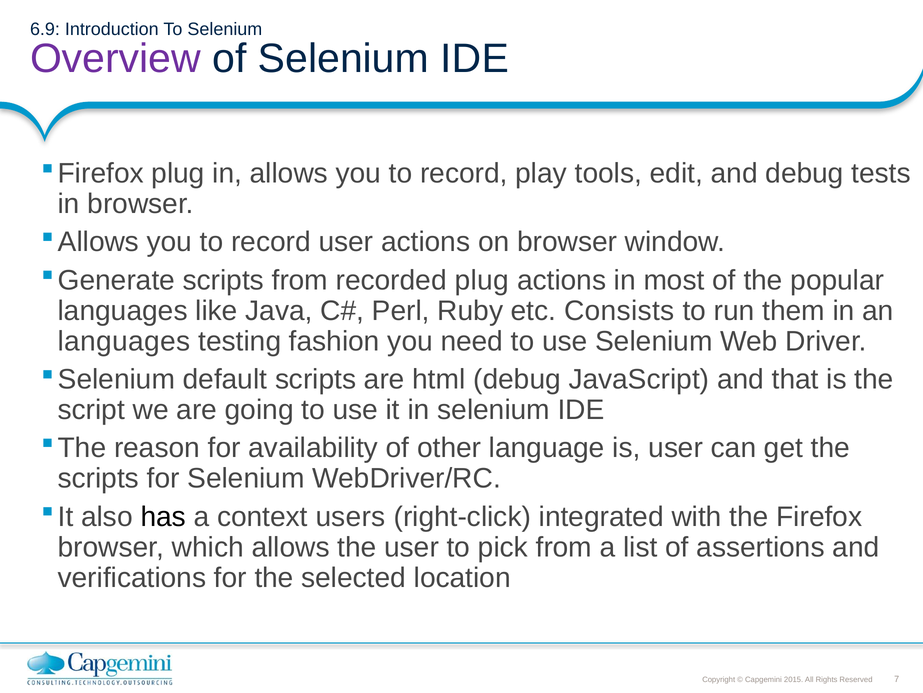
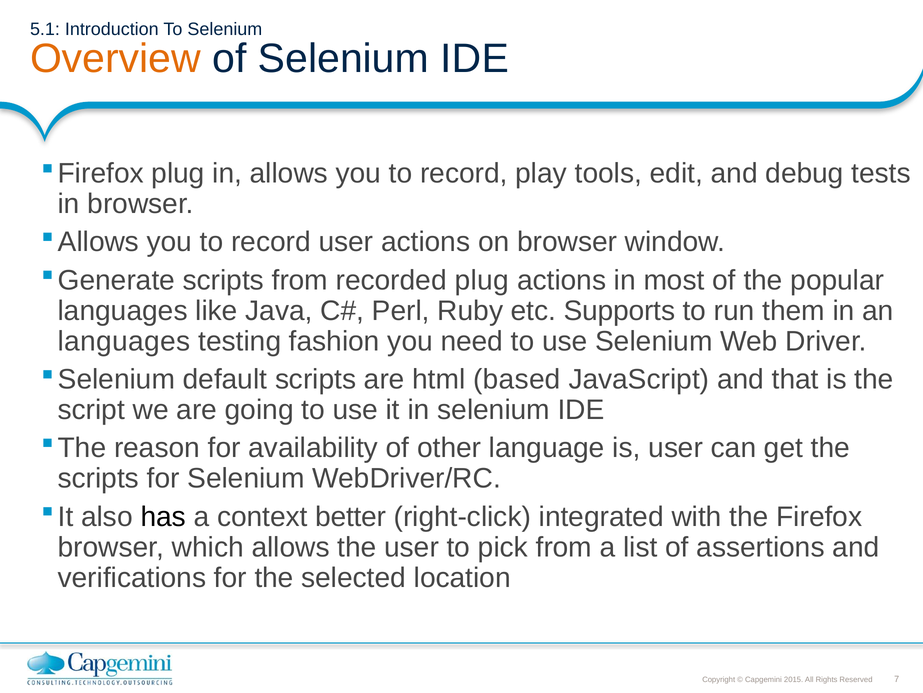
6.9: 6.9 -> 5.1 (45, 29)
Overview colour: purple -> orange (115, 59)
Consists: Consists -> Supports (620, 310)
html debug: debug -> based (517, 379)
users: users -> better (351, 516)
